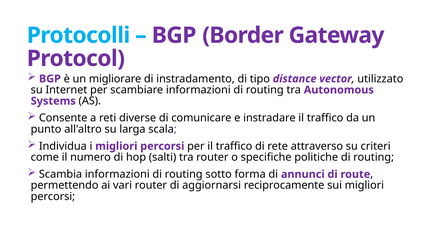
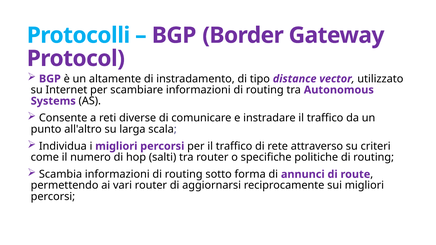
migliorare: migliorare -> altamente (115, 79)
